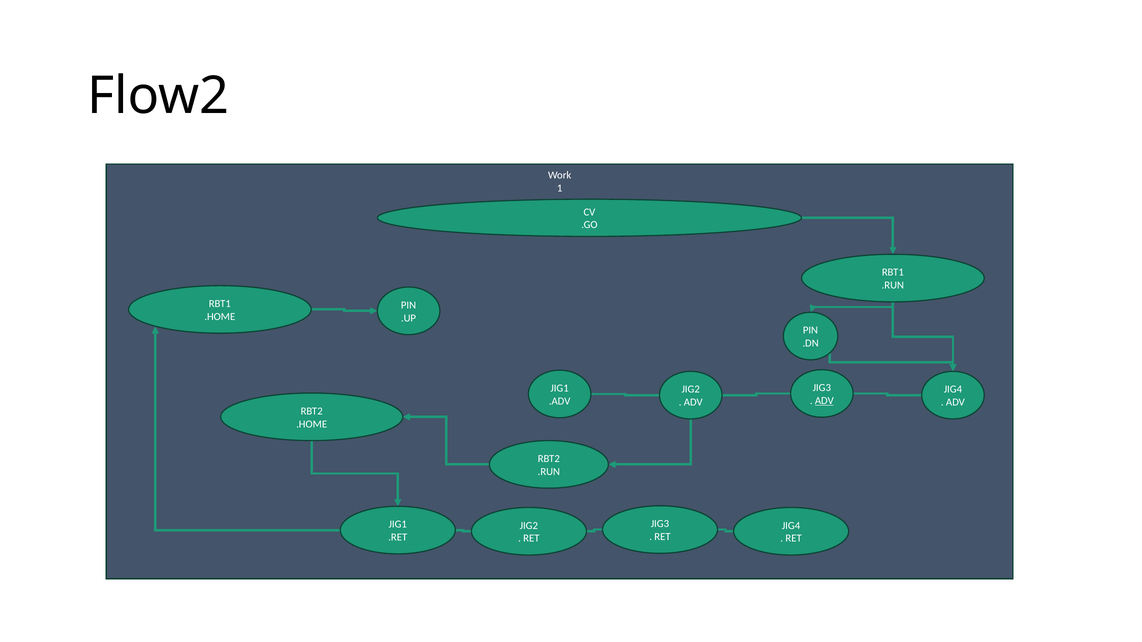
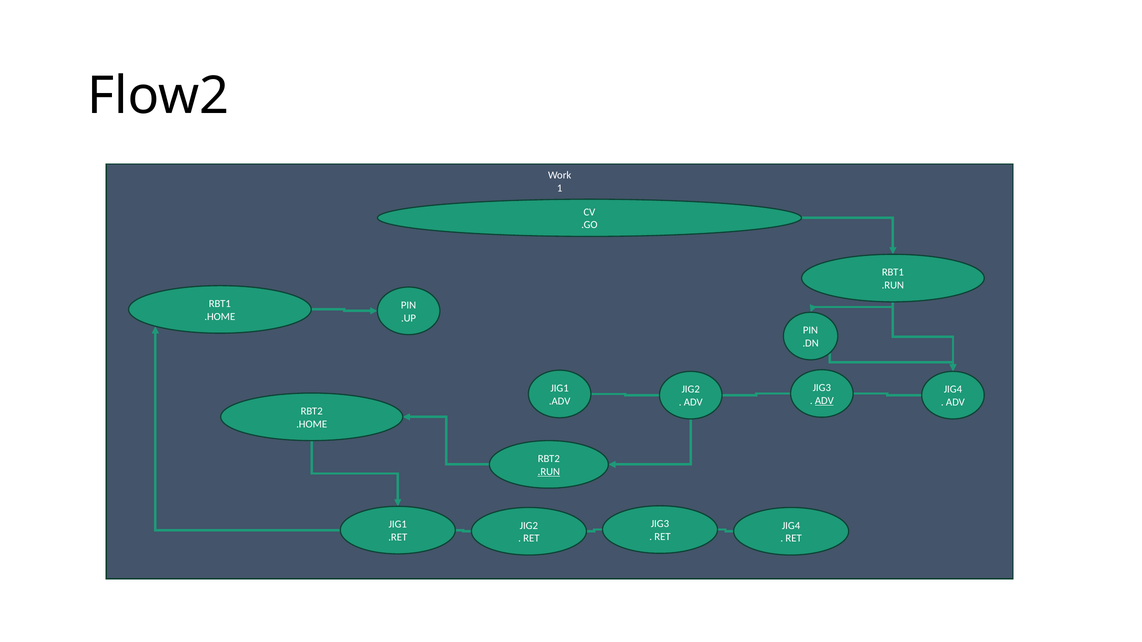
.RUN underline: none -> present (549, 472)
